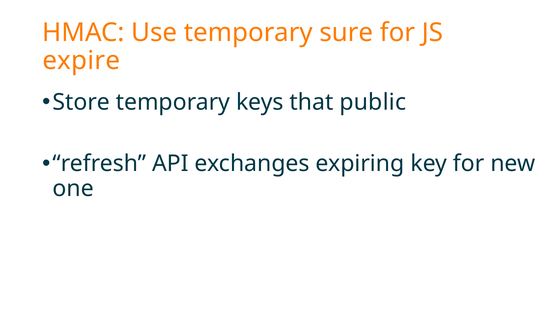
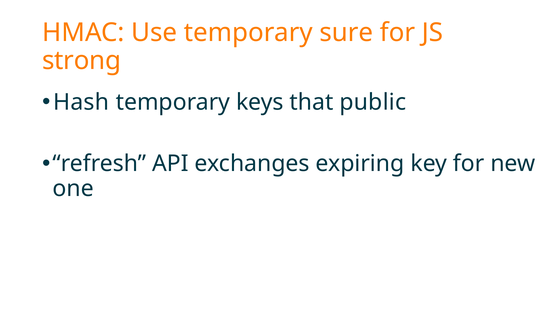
expire: expire -> strong (82, 61)
Store: Store -> Hash (81, 102)
